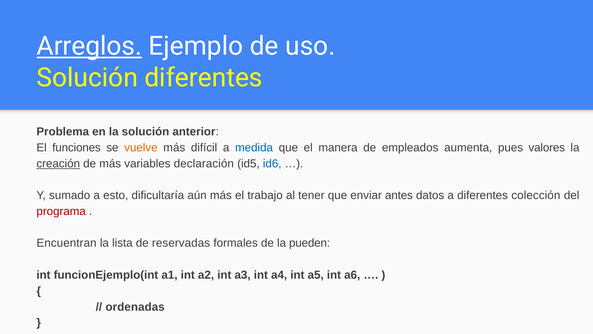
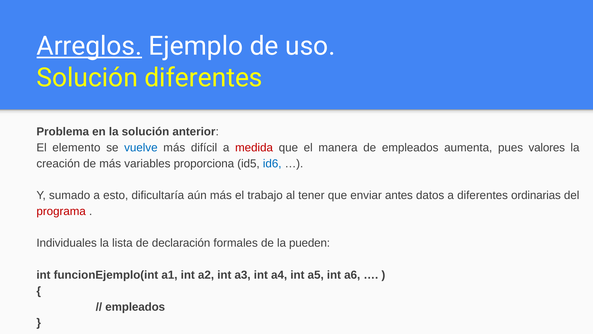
funciones: funciones -> elemento (76, 147)
vuelve colour: orange -> blue (141, 147)
medida colour: blue -> red (254, 147)
creación underline: present -> none (58, 163)
declaración: declaración -> proporciona (204, 163)
colección: colección -> ordinarias (536, 195)
Encuentran: Encuentran -> Individuales (67, 243)
reservadas: reservadas -> declaración (181, 243)
ordenadas: ordenadas -> empleados (135, 306)
